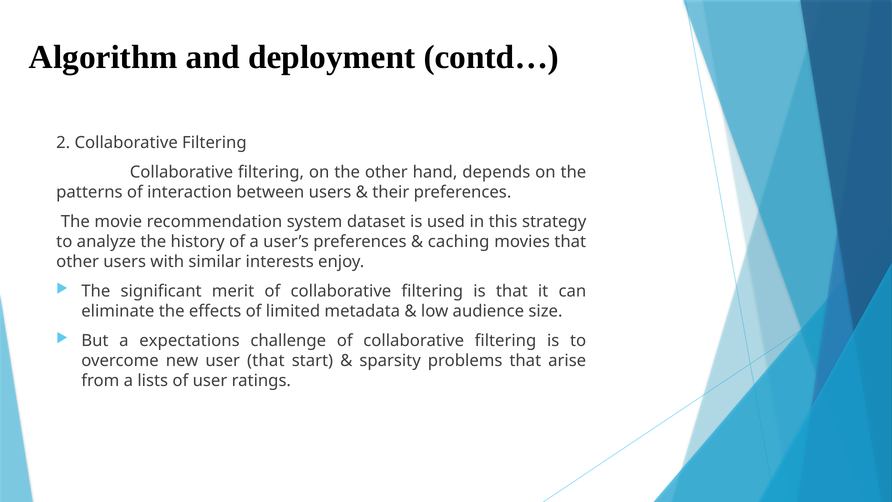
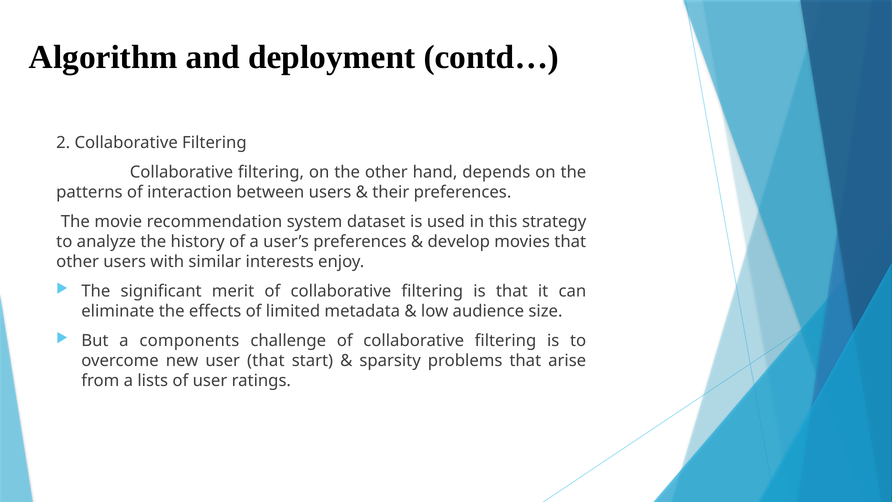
caching: caching -> develop (459, 242)
expectations: expectations -> components (189, 341)
